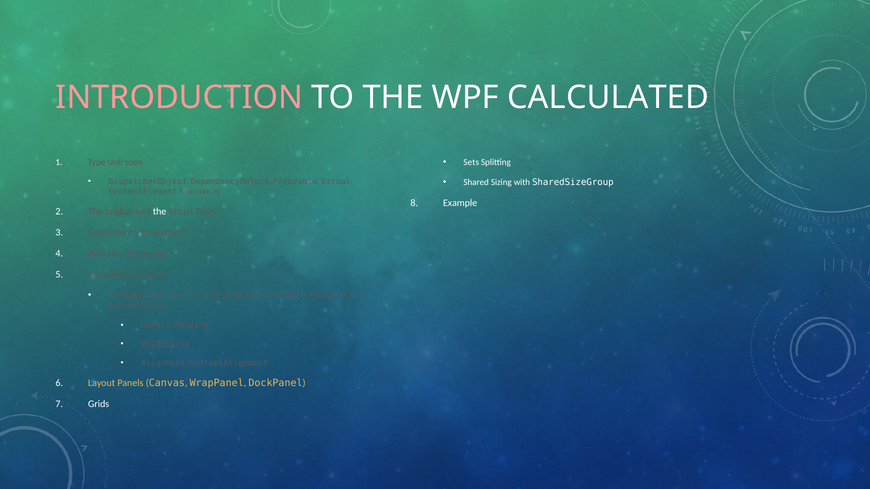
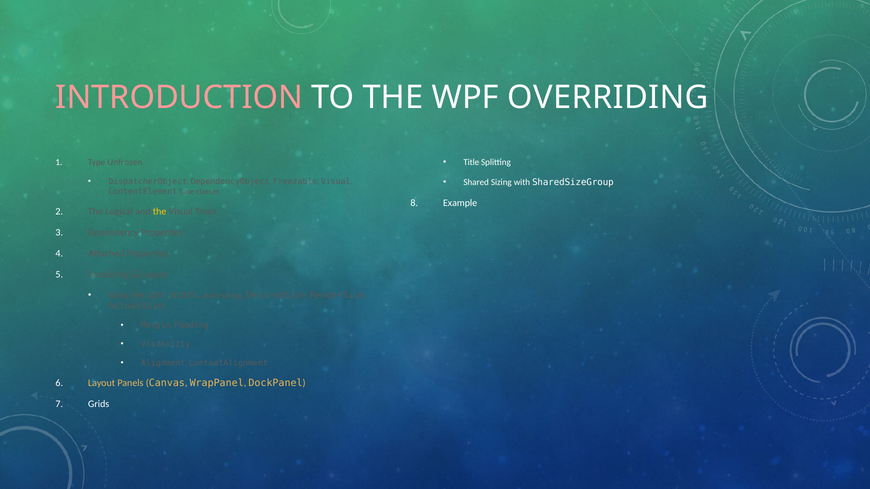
CALCULATED: CALCULATED -> OVERRIDING (608, 98)
Sets: Sets -> Title (471, 162)
the colour: white -> yellow (160, 212)
